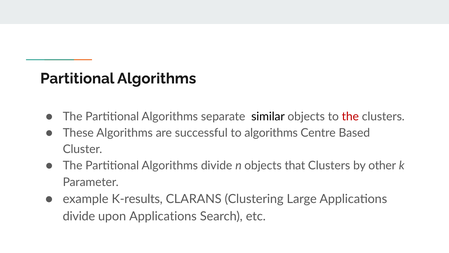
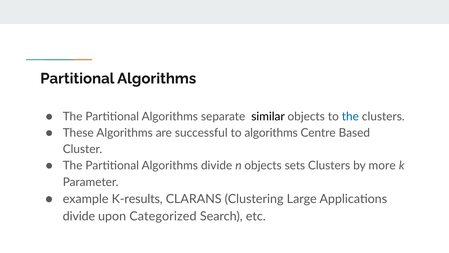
the colour: red -> blue (350, 116)
that: that -> sets (295, 165)
other: other -> more (382, 165)
upon Applications: Applications -> Categorized (163, 216)
